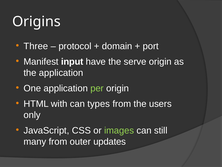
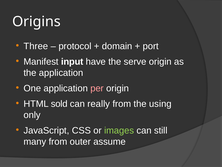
per colour: light green -> pink (97, 88)
with: with -> sold (59, 104)
types: types -> really (99, 104)
users: users -> using (160, 104)
updates: updates -> assume (110, 141)
